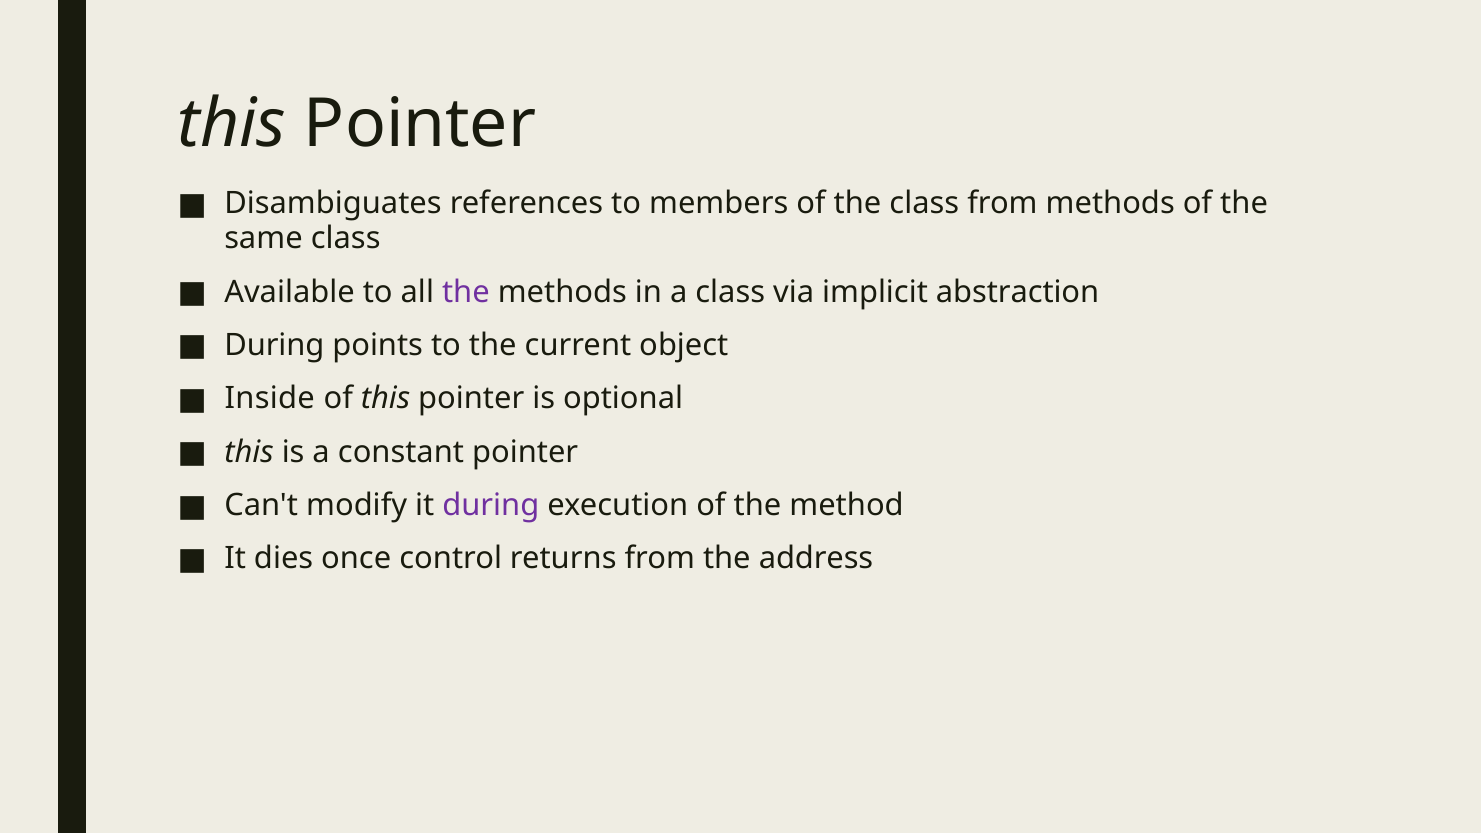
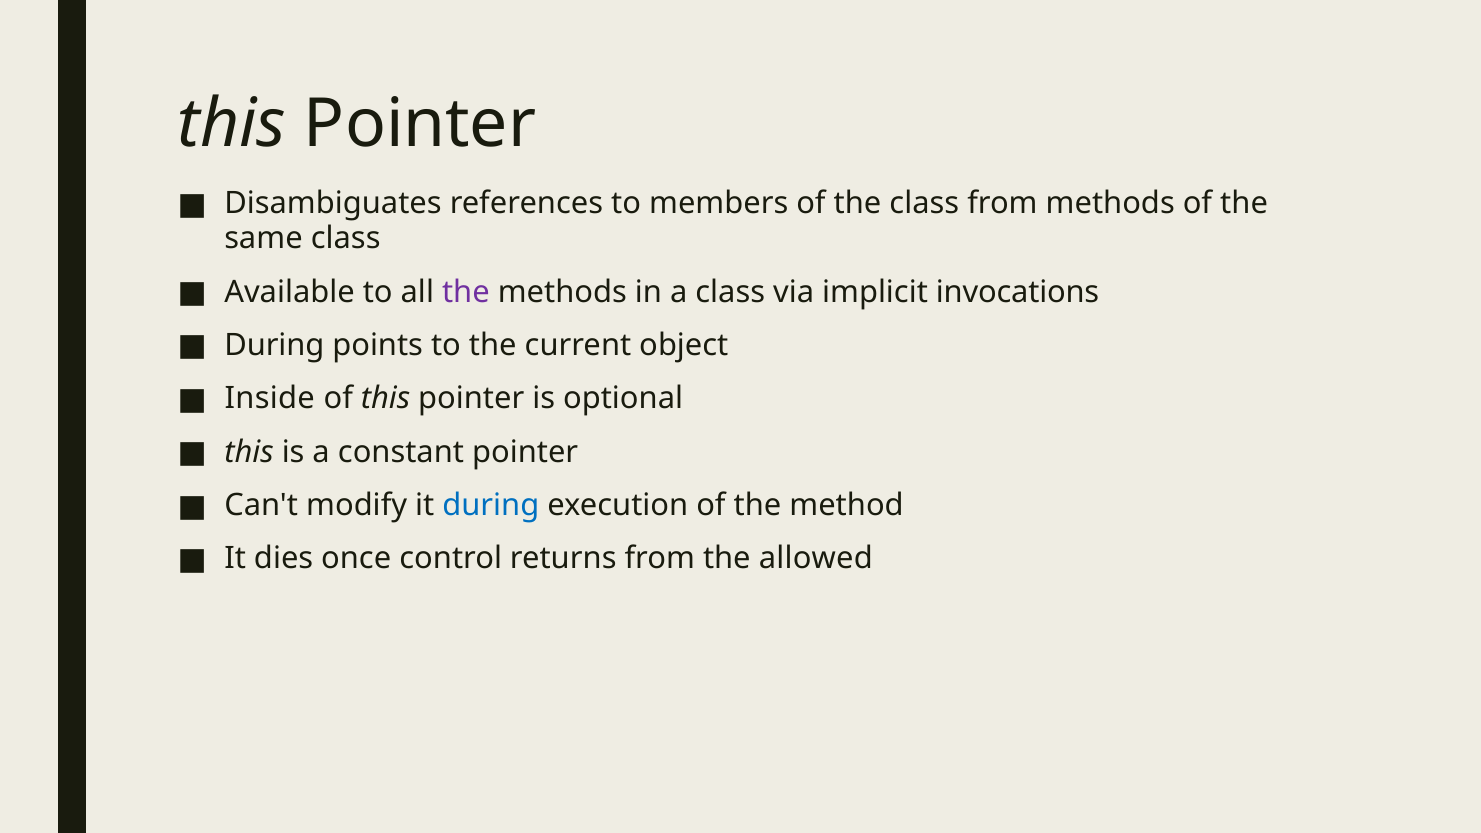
abstraction: abstraction -> invocations (1018, 292)
during colour: purple -> blue (491, 505)
address: address -> allowed (816, 559)
